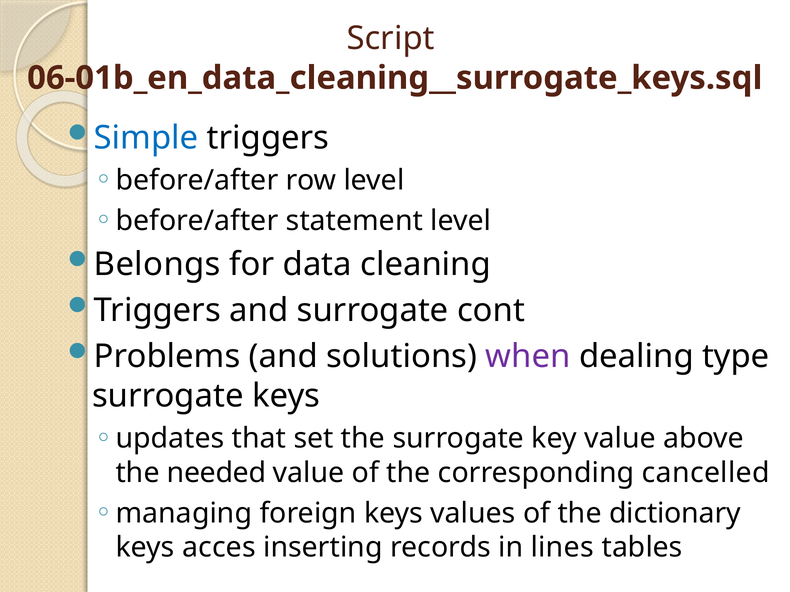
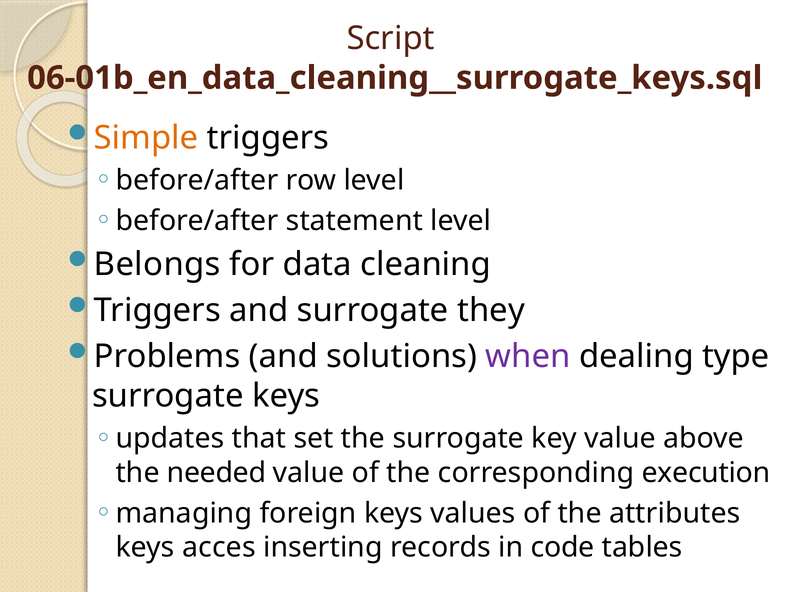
Simple colour: blue -> orange (146, 138)
cont: cont -> they (491, 311)
cancelled: cancelled -> execution (706, 473)
dictionary: dictionary -> attributes (675, 514)
lines: lines -> code (563, 548)
